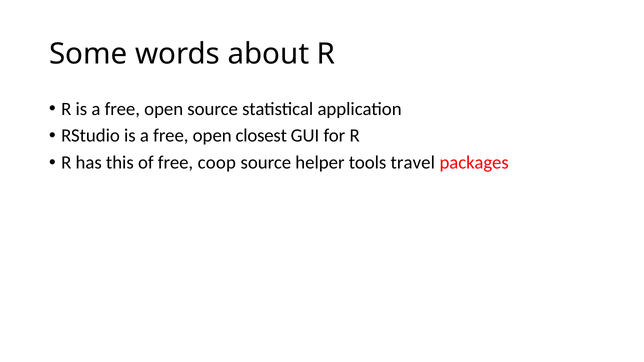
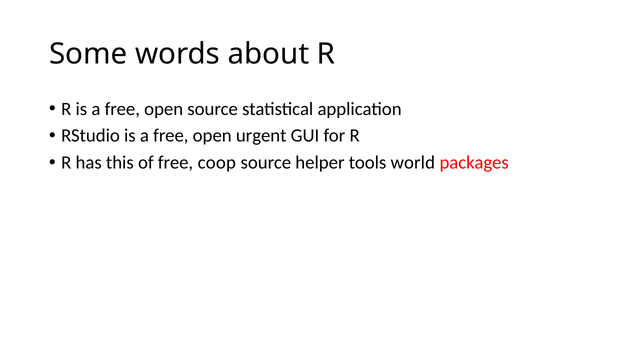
closest: closest -> urgent (261, 136)
travel: travel -> world (413, 163)
